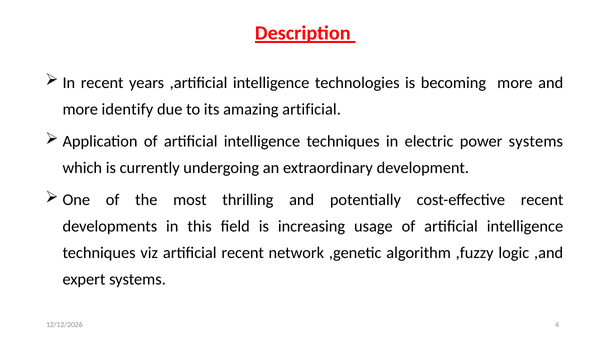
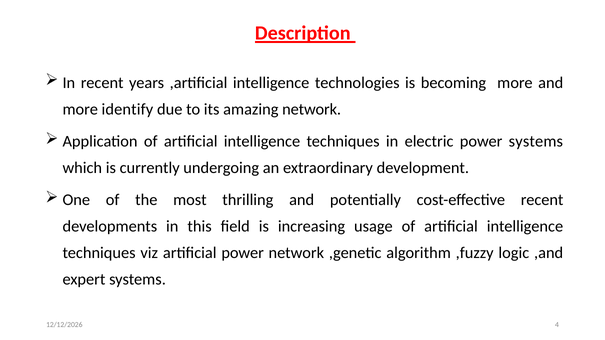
amazing artificial: artificial -> network (312, 109)
artificial recent: recent -> power (243, 253)
